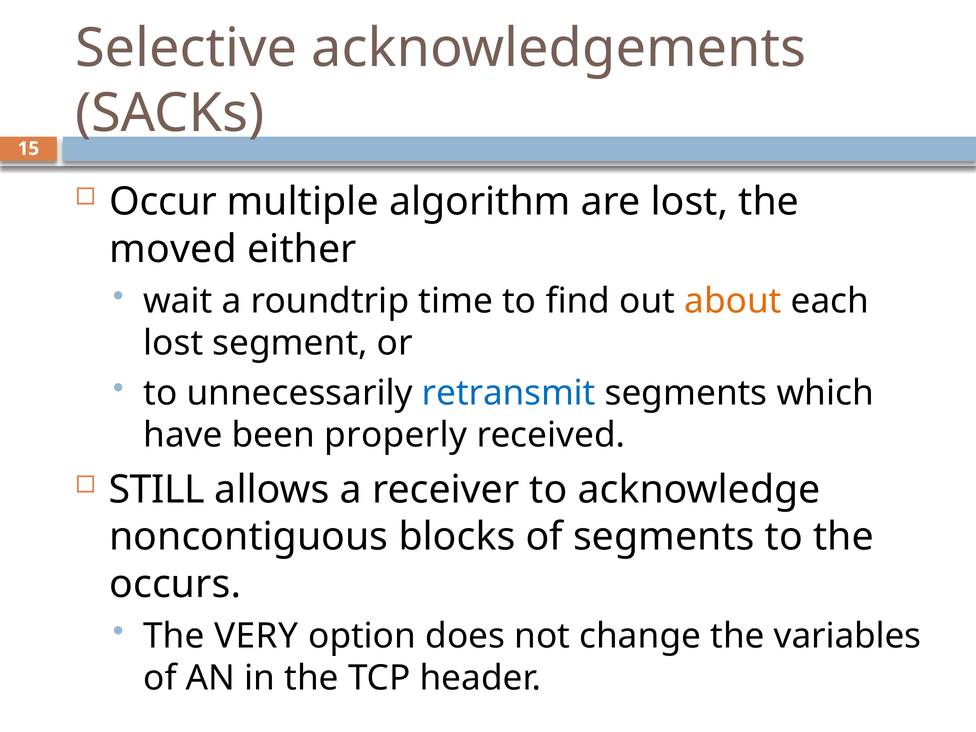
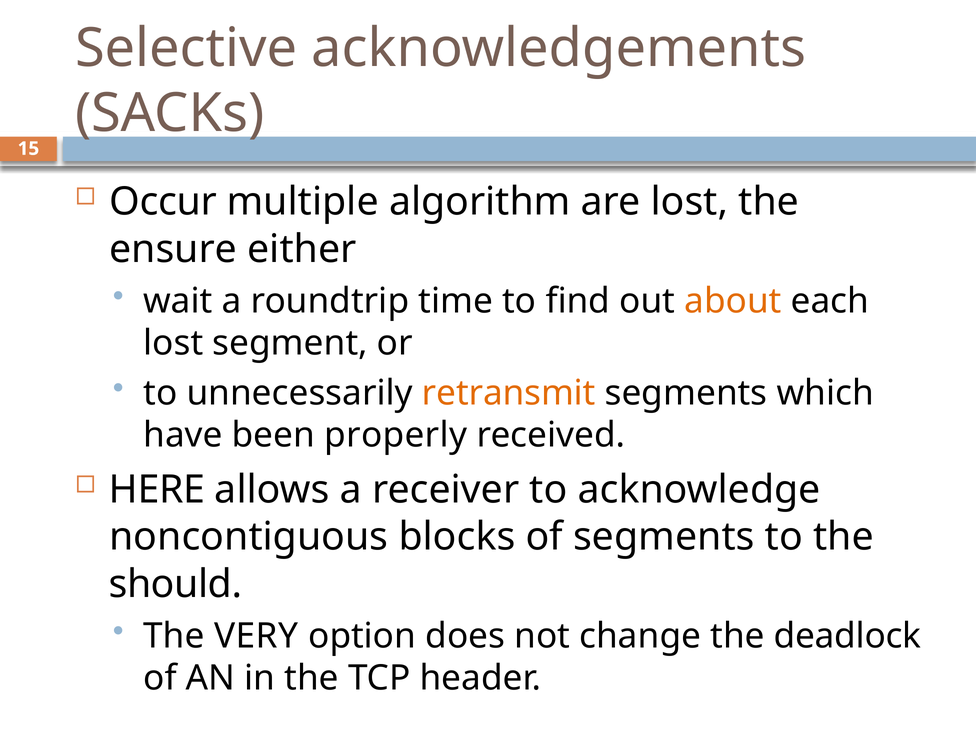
moved: moved -> ensure (173, 249)
retransmit colour: blue -> orange (509, 393)
STILL: STILL -> HERE (157, 490)
occurs: occurs -> should (175, 584)
variables: variables -> deadlock (848, 636)
